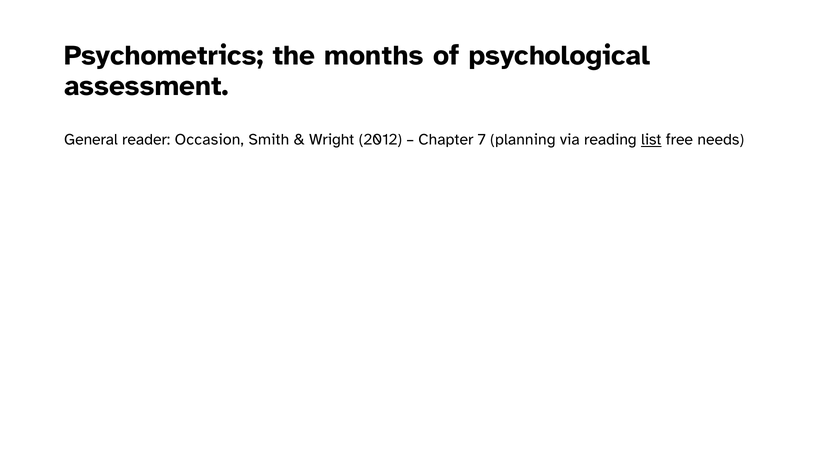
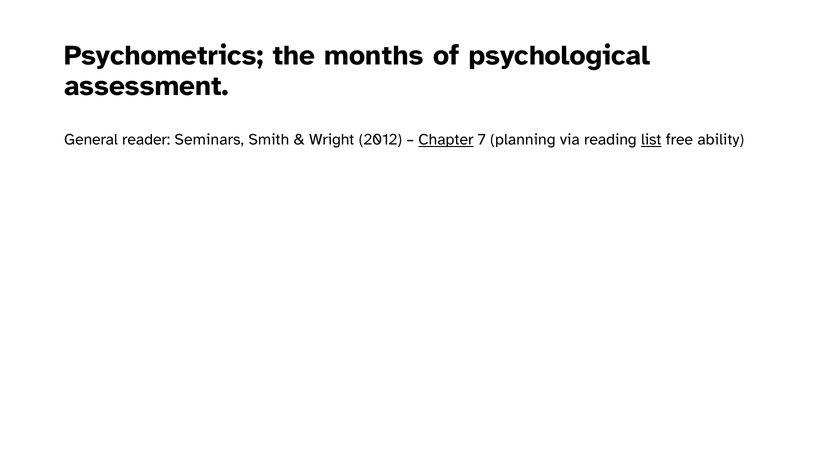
Occasion: Occasion -> Seminars (209, 139)
Chapter underline: none -> present (446, 139)
needs: needs -> ability (721, 139)
